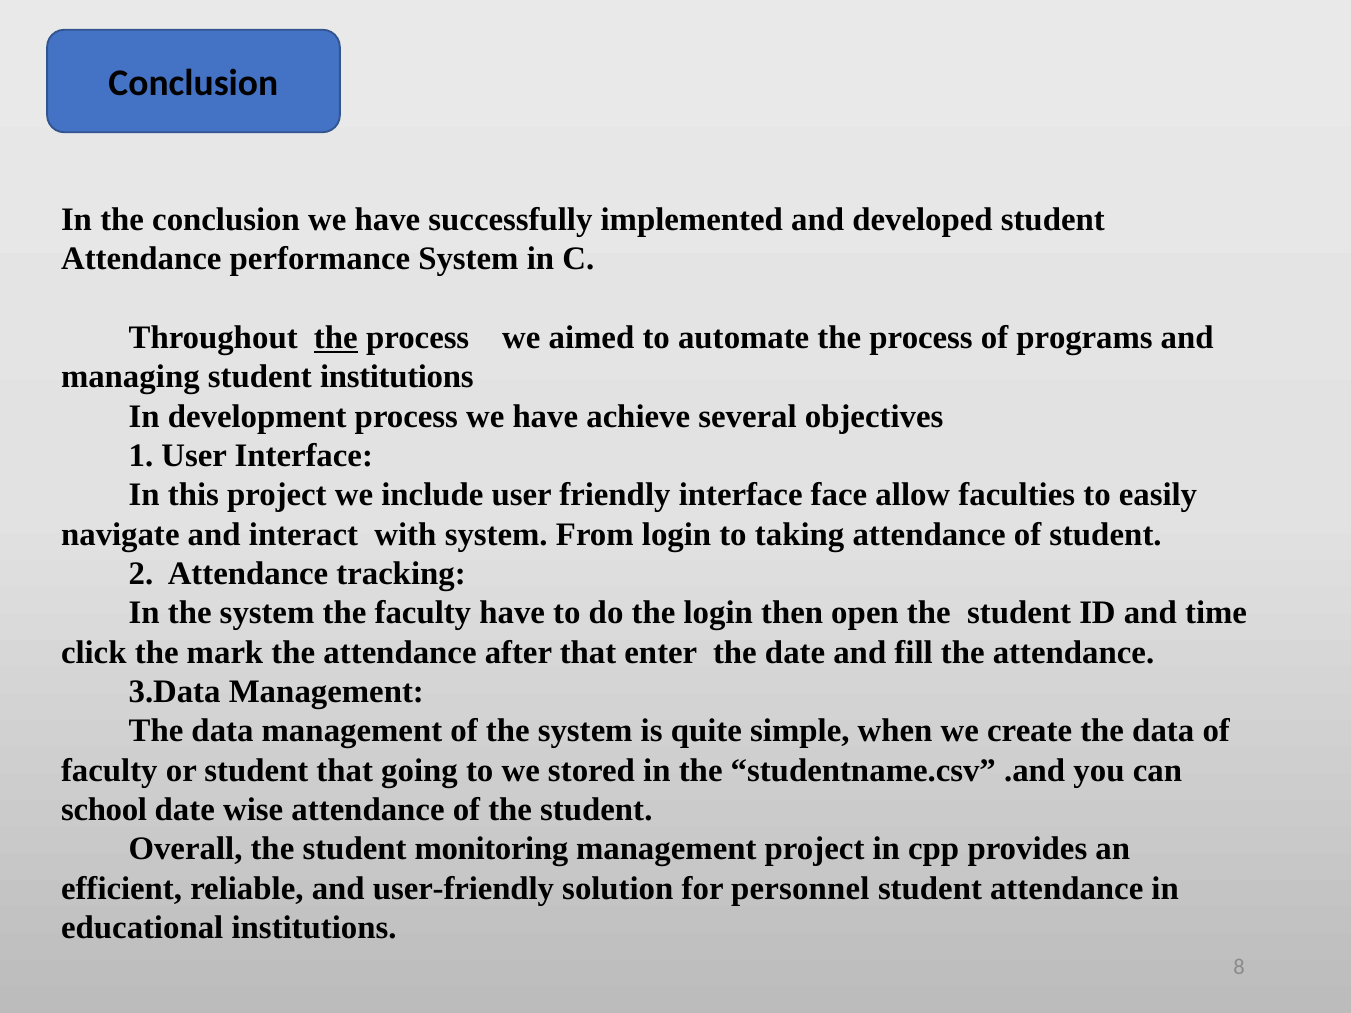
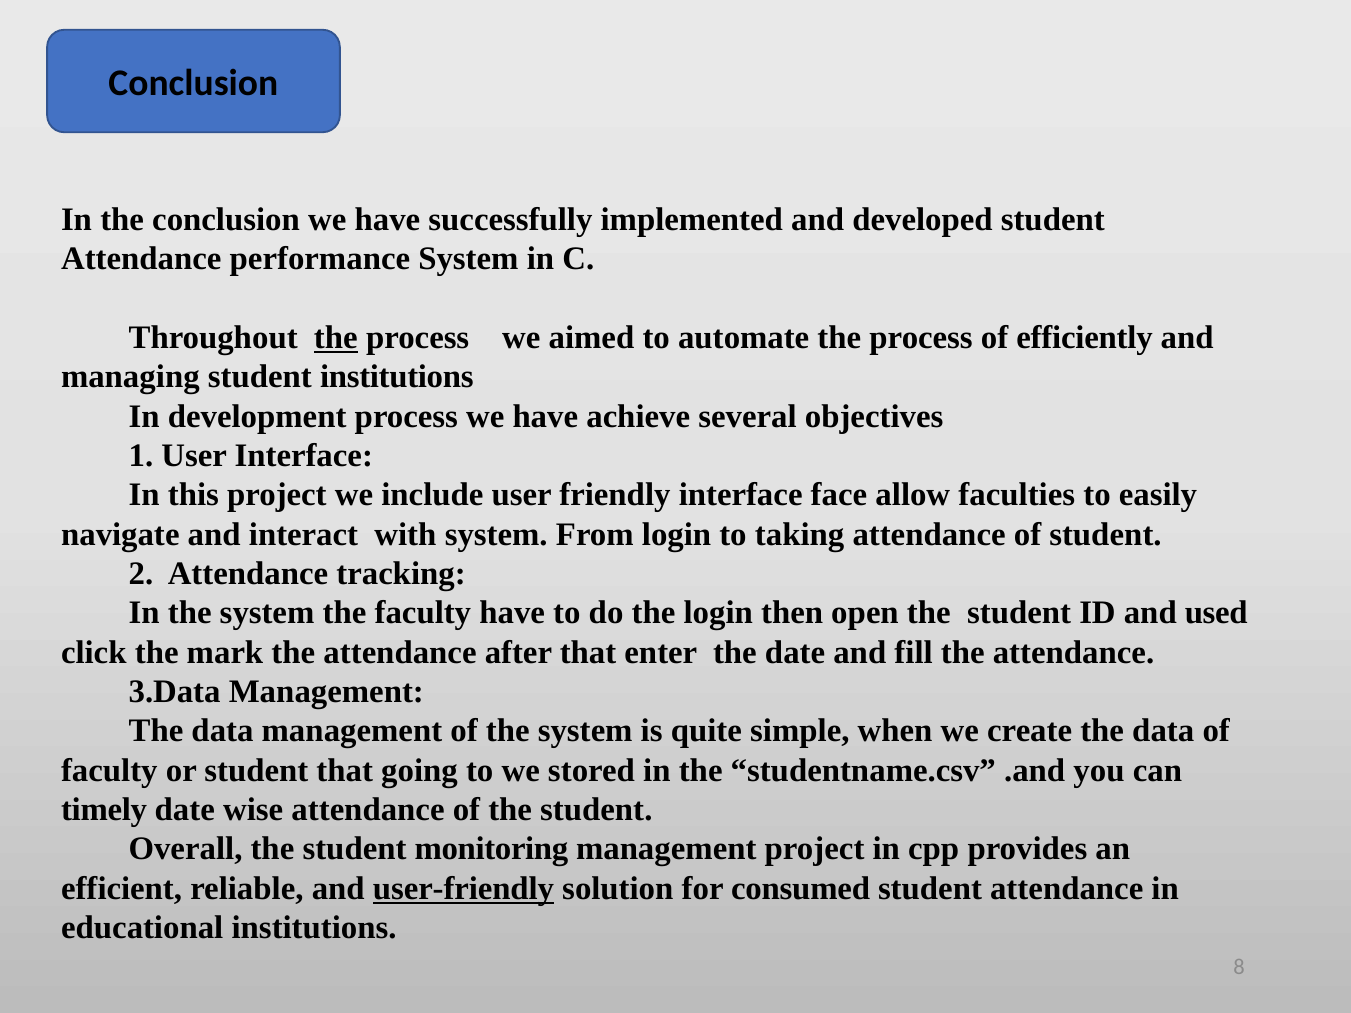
programs: programs -> efficiently (1085, 338)
time: time -> used (1216, 613)
school: school -> timely (104, 810)
user-friendly underline: none -> present (464, 889)
personnel: personnel -> consumed (801, 889)
